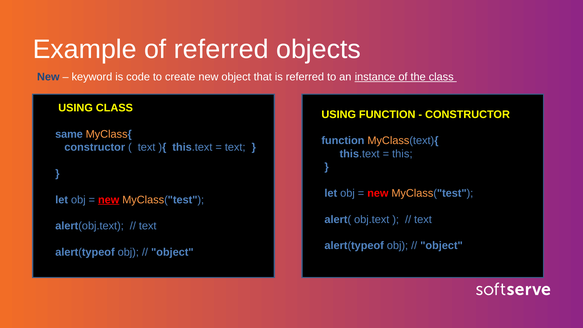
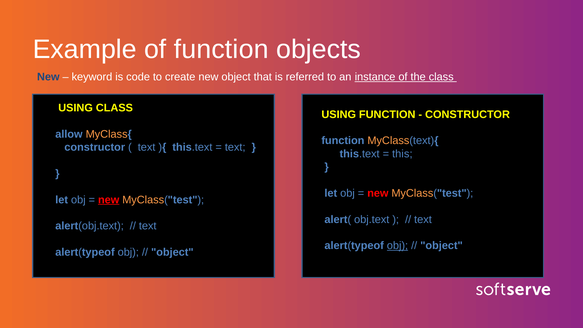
of referred: referred -> function (221, 49)
same: same -> allow (69, 134)
obj underline: none -> present (397, 246)
